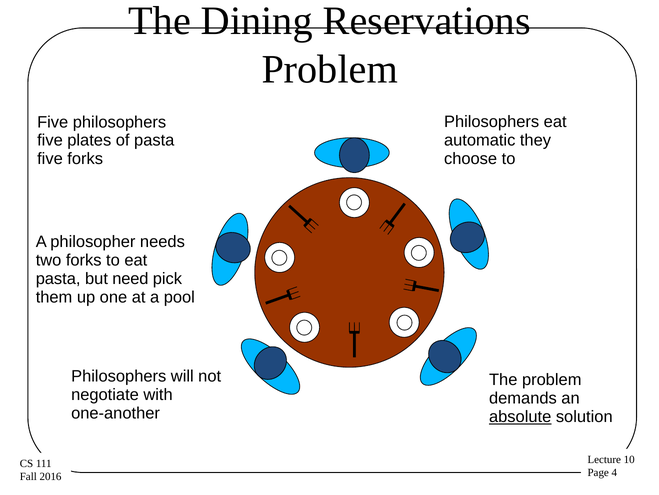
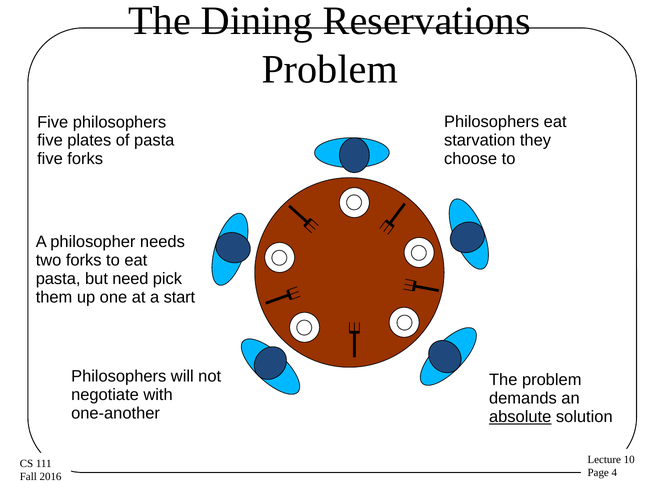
automatic: automatic -> starvation (480, 140)
pool: pool -> start (179, 297)
